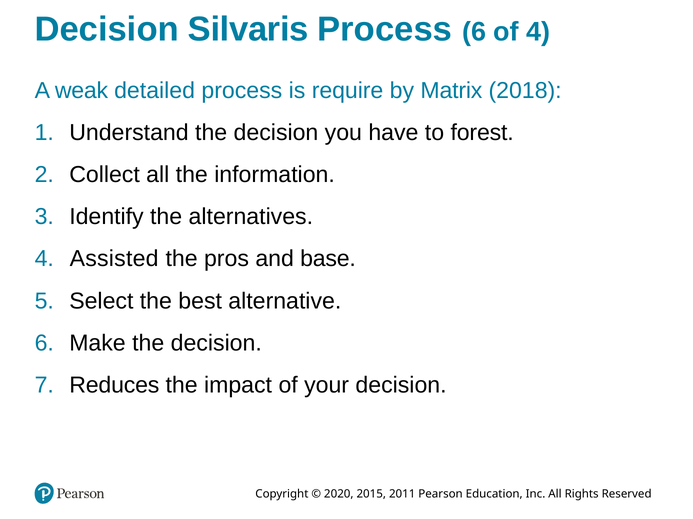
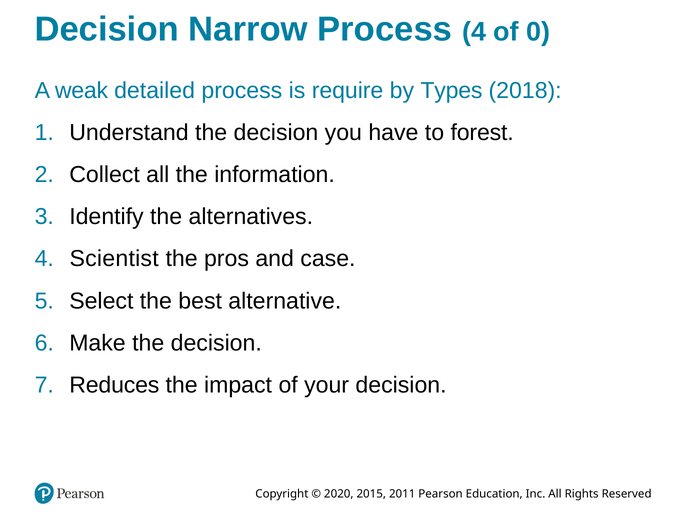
Silvaris: Silvaris -> Narrow (248, 29)
Process 6: 6 -> 4 (474, 32)
of 4: 4 -> 0 (538, 32)
Matrix: Matrix -> Types (451, 91)
Assisted: Assisted -> Scientist (114, 259)
base: base -> case (328, 259)
